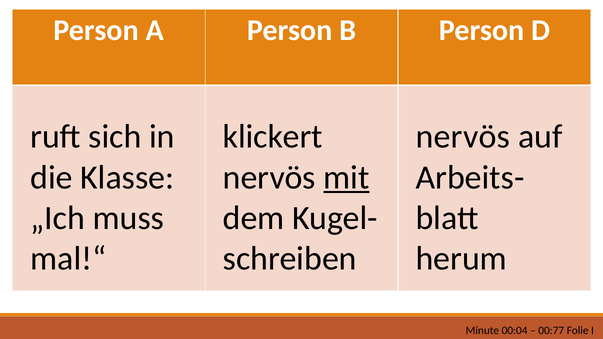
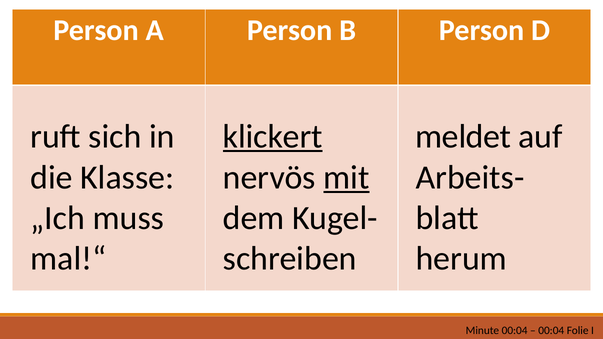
klickert underline: none -> present (273, 137)
nervös: nervös -> meldet (463, 137)
00:77: 00:77 -> 00:04 (551, 331)
